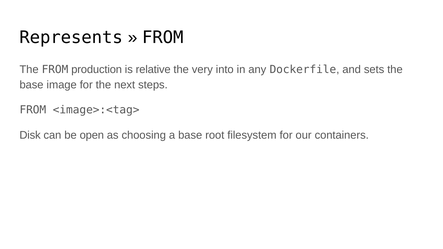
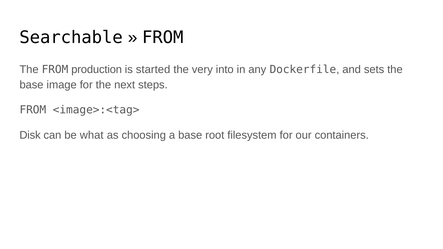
Represents: Represents -> Searchable (71, 38)
relative: relative -> started (153, 70)
open: open -> what (92, 135)
